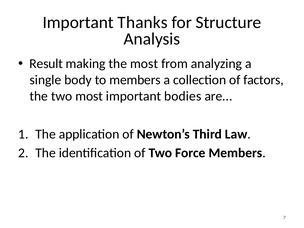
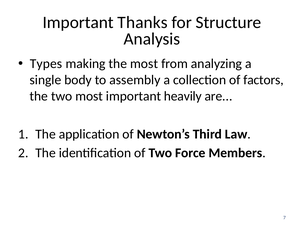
Result: Result -> Types (46, 64)
to members: members -> assembly (135, 80)
bodies: bodies -> heavily (183, 96)
